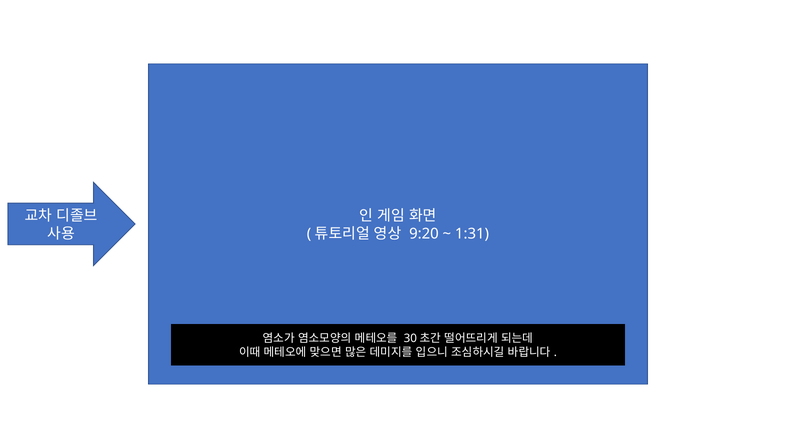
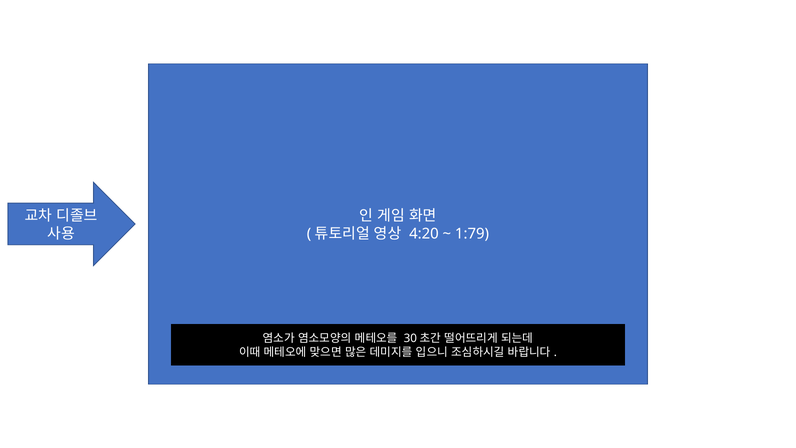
9:20: 9:20 -> 4:20 (424, 234)
1:31: 1:31 -> 1:79 (472, 234)
